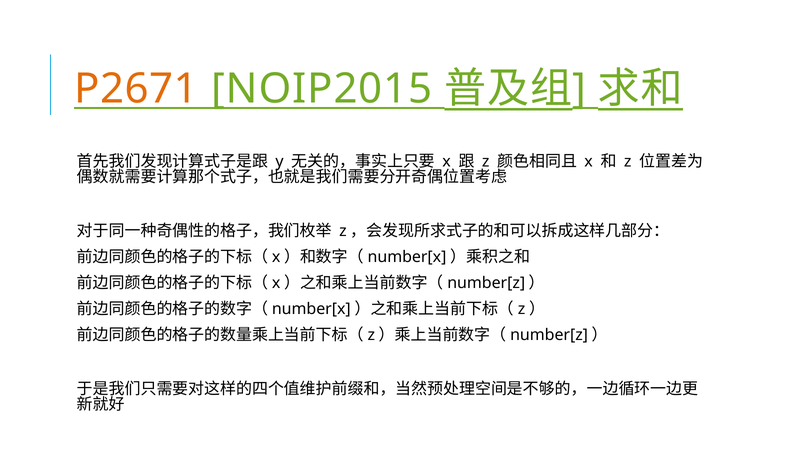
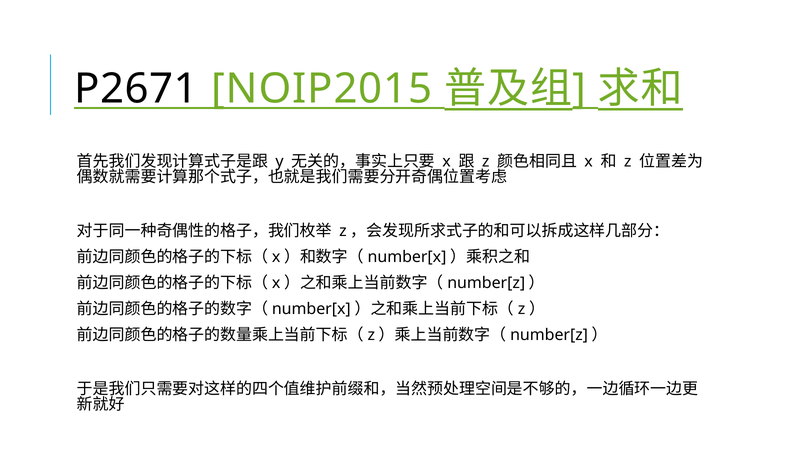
P2671 colour: orange -> black (136, 89)
